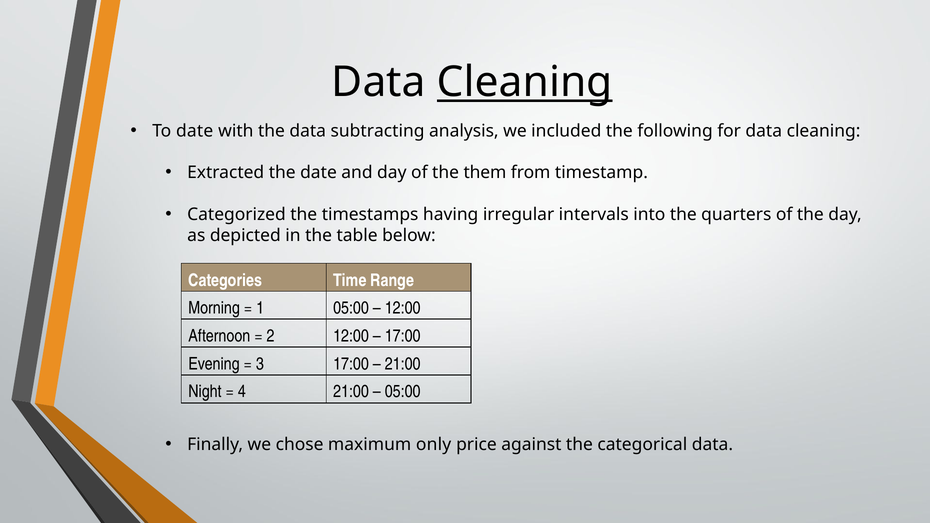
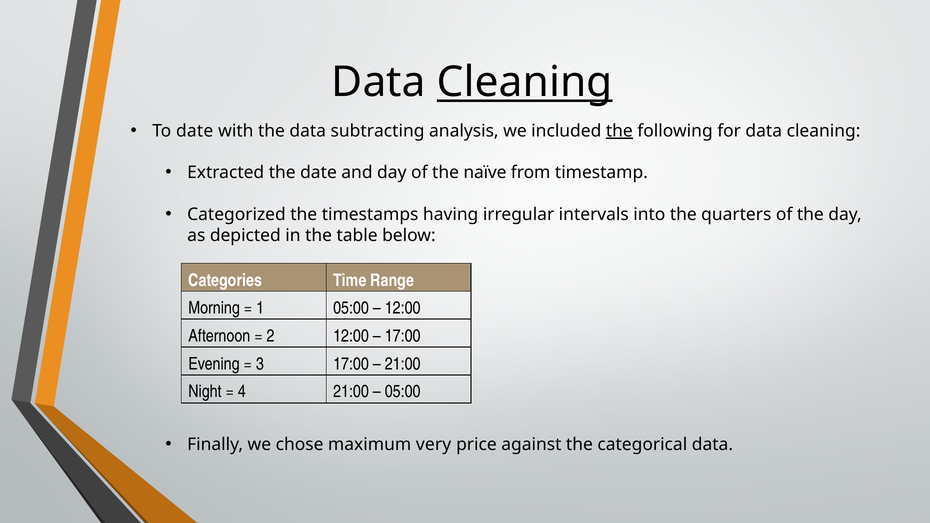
the underline: none -> present (619, 131)
them: them -> naïve (485, 173)
only: only -> very (434, 445)
